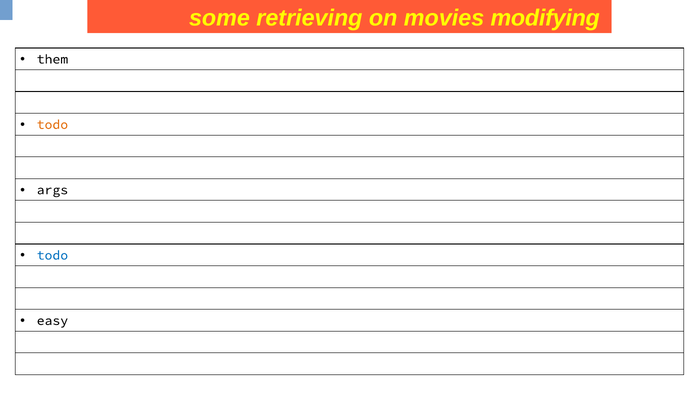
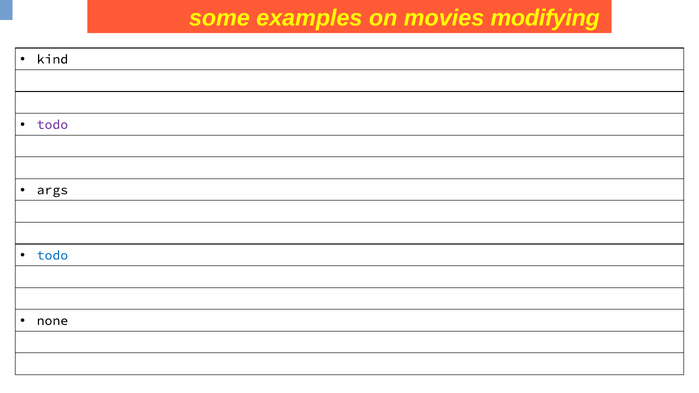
retrieving: retrieving -> examples (309, 18)
them: them -> kind (52, 59)
todo colour: orange -> purple (52, 125)
easy: easy -> none (52, 321)
